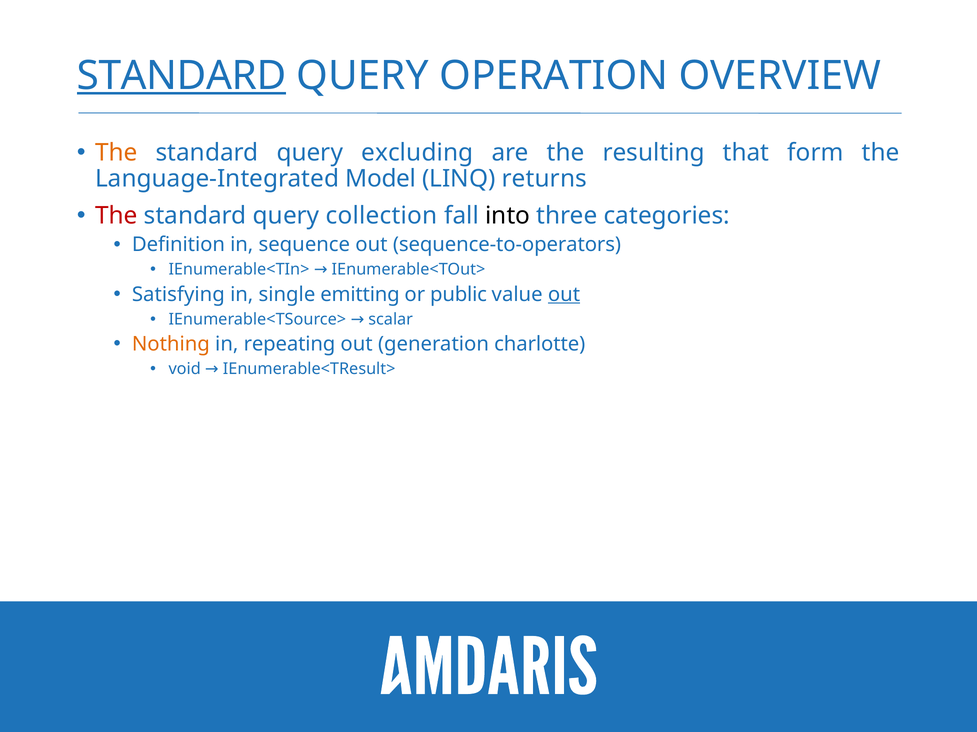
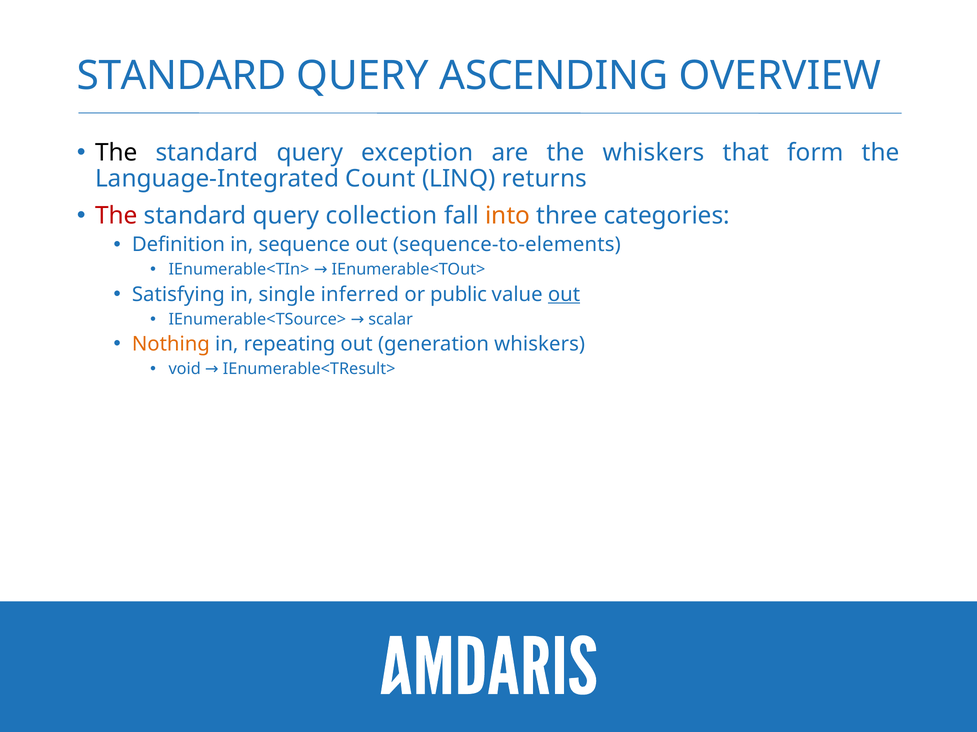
STANDARD underline: present -> none (182, 76)
OPERATION: OPERATION -> ASCENDING (554, 76)
The colour: orange -> black (116, 153)
excluding: excluding -> exception (417, 153)
the resulting: resulting -> whiskers (654, 153)
Model: Model -> Count (380, 179)
into colour: black -> orange (508, 216)
sequence-to-operators: sequence-to-operators -> sequence-to-elements (507, 245)
emitting: emitting -> inferred (360, 295)
generation charlotte: charlotte -> whiskers (540, 344)
